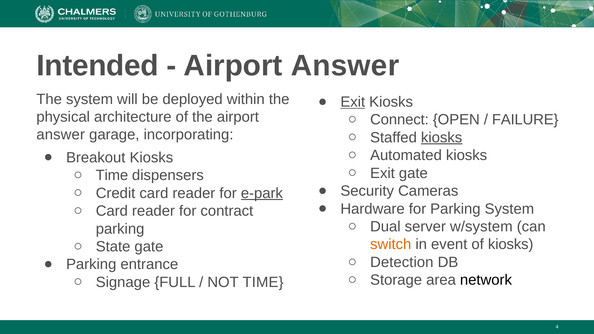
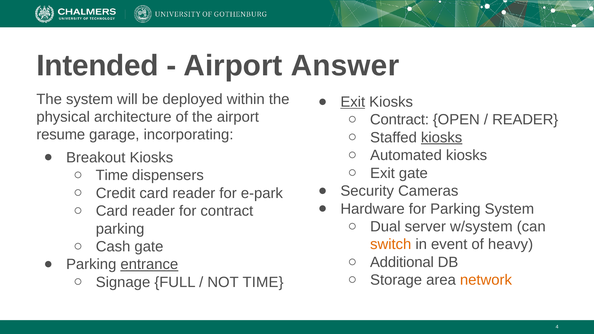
Connect: Connect -> Contract (399, 120)
FAILURE: FAILURE -> READER (525, 120)
answer: answer -> resume (61, 135)
e-park underline: present -> none (262, 193)
of kiosks: kiosks -> heavy (511, 245)
State: State -> Cash (113, 247)
Detection: Detection -> Additional (402, 262)
entrance underline: none -> present (149, 265)
network colour: black -> orange (486, 280)
